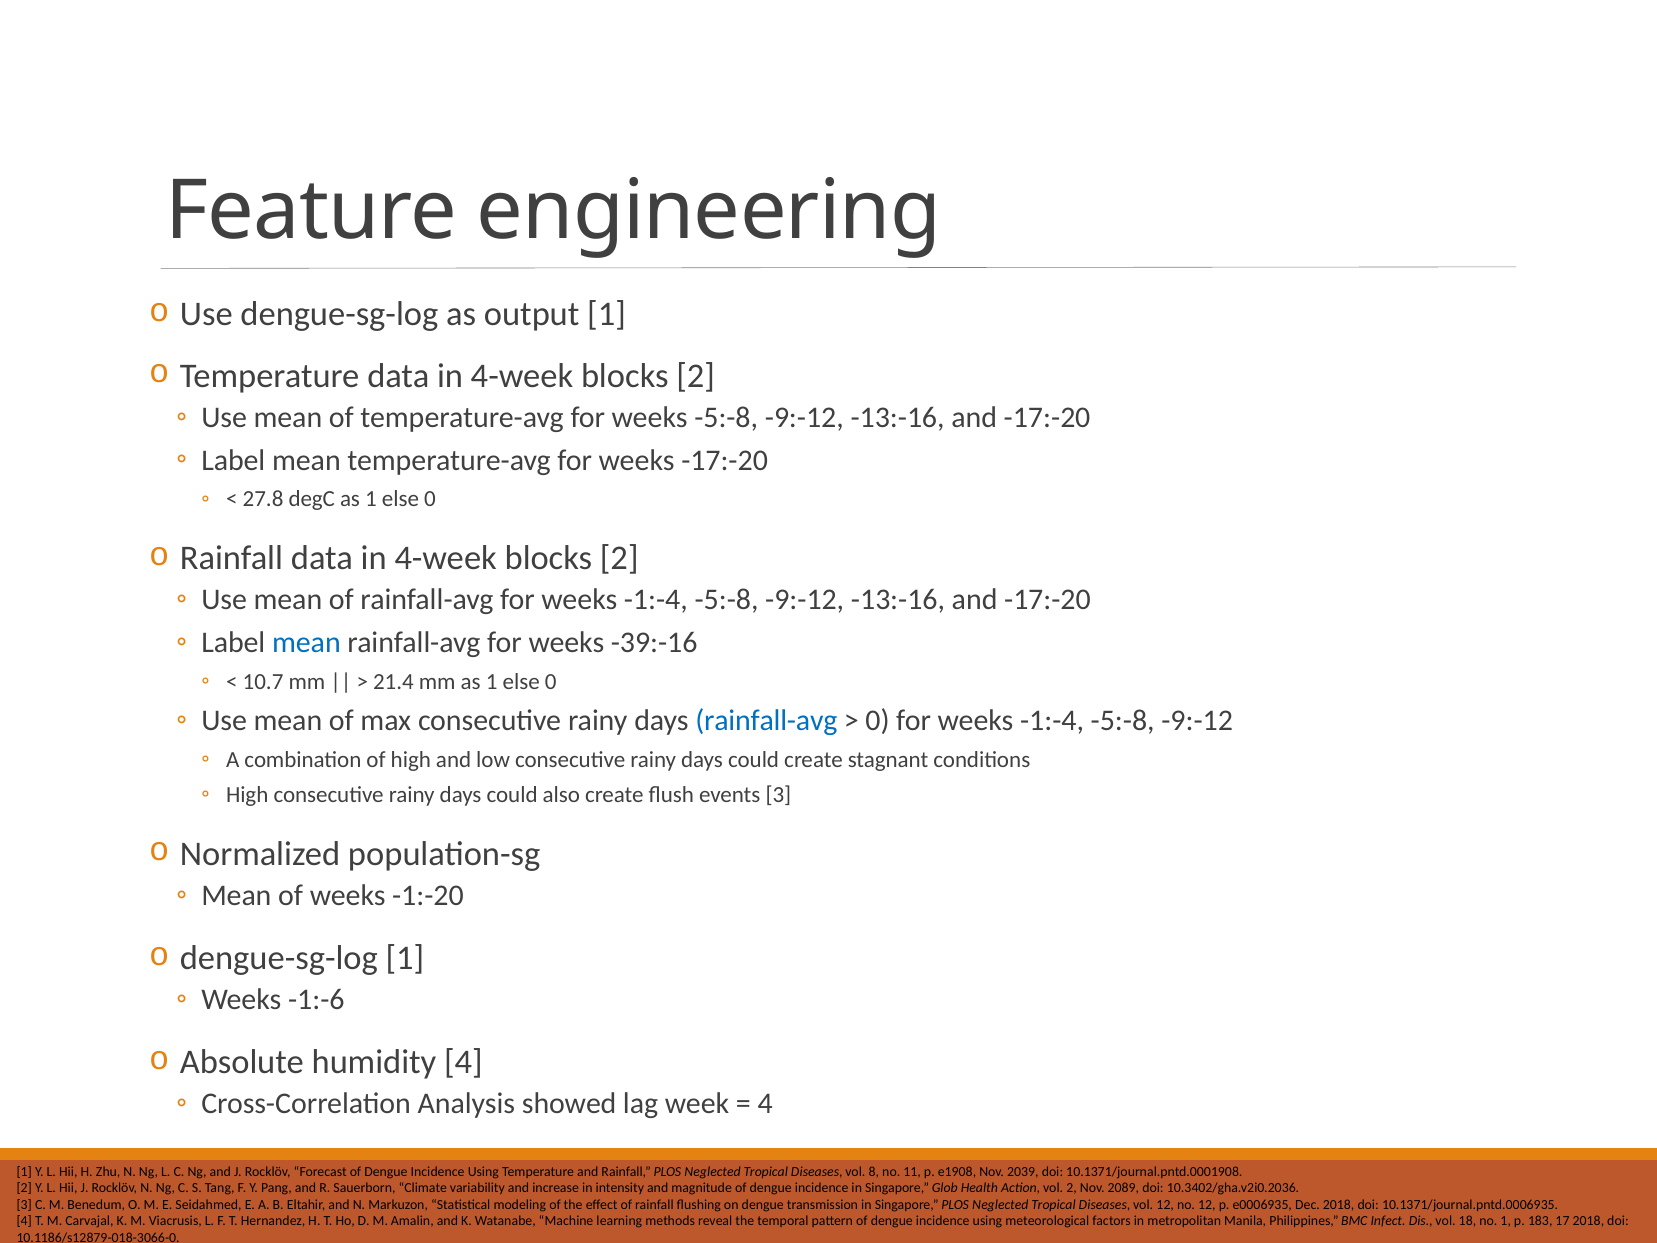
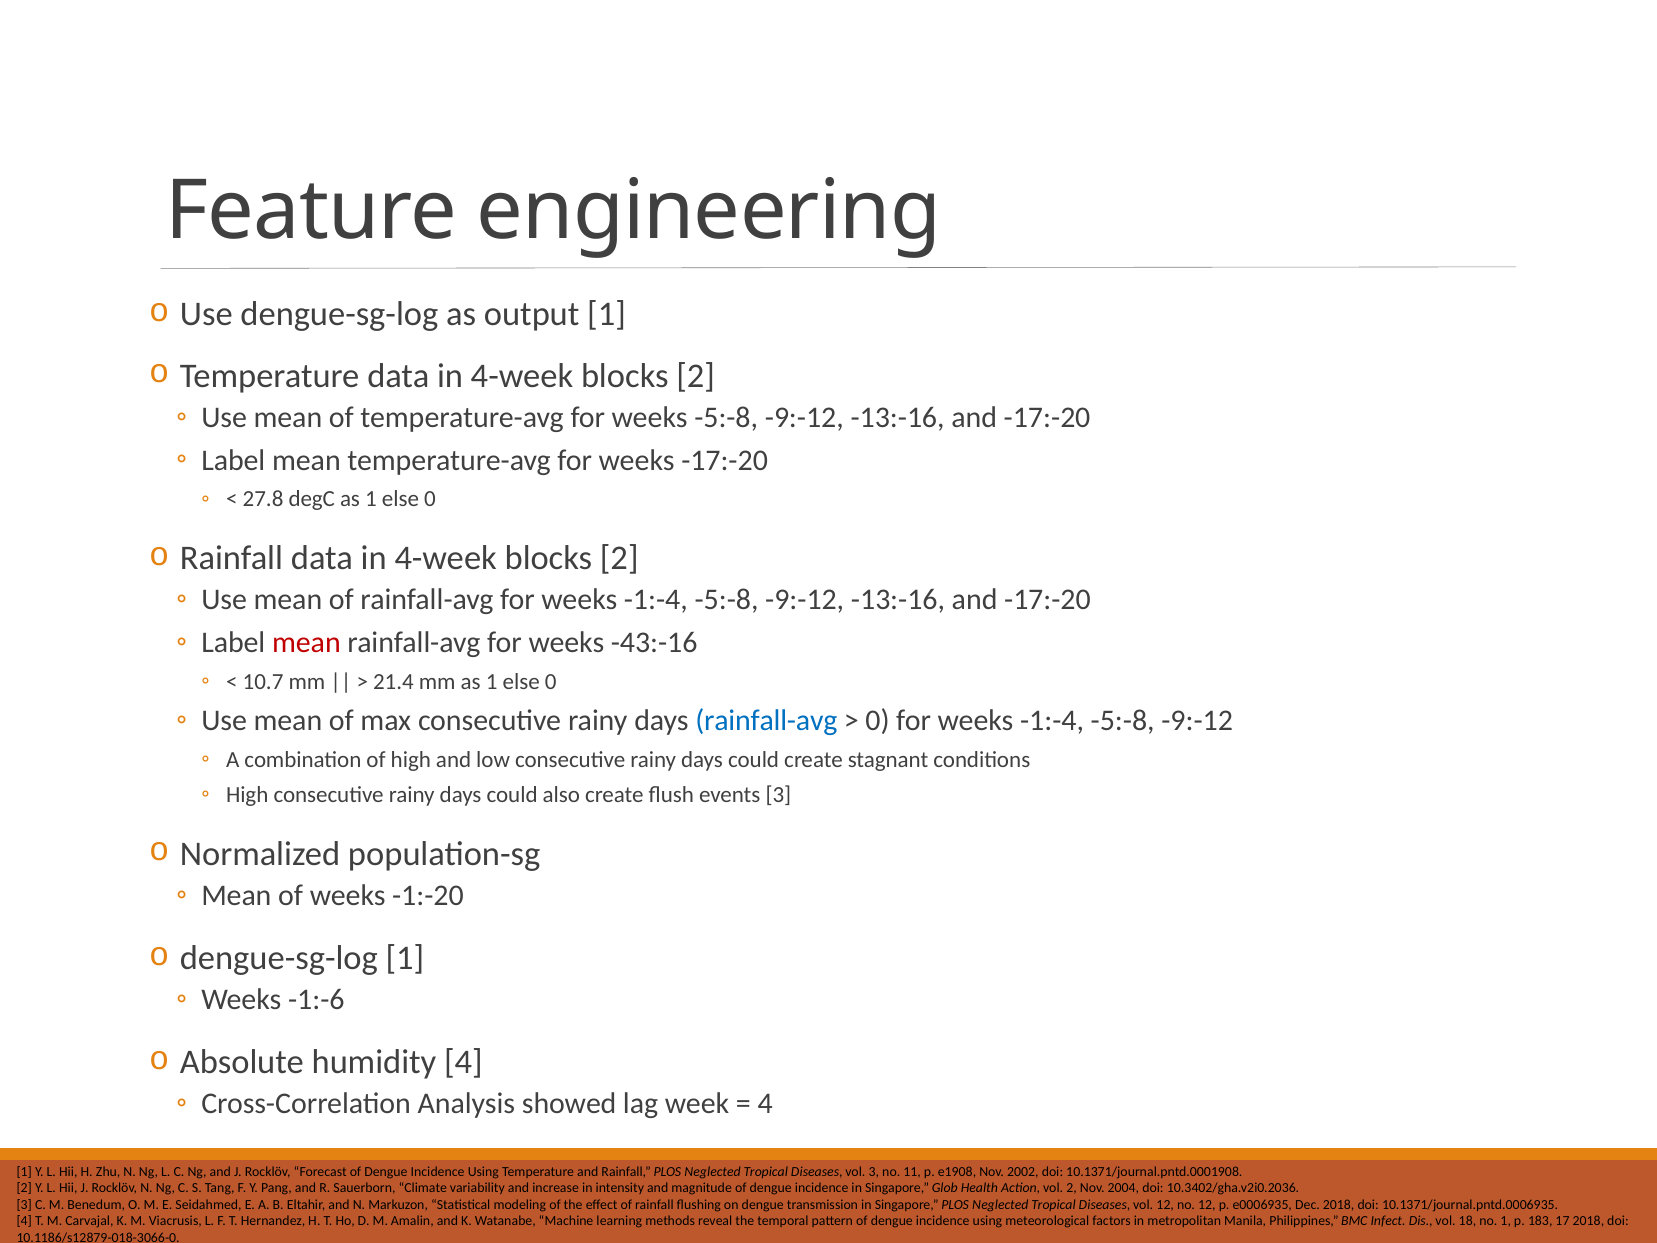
mean colour: blue -> red (306, 642)
-39:-16: -39:-16 -> -43:-16 (654, 642)
vol 8: 8 -> 3 (874, 1171)
2039: 2039 -> 2002 (1023, 1171)
2089: 2089 -> 2004 (1123, 1188)
